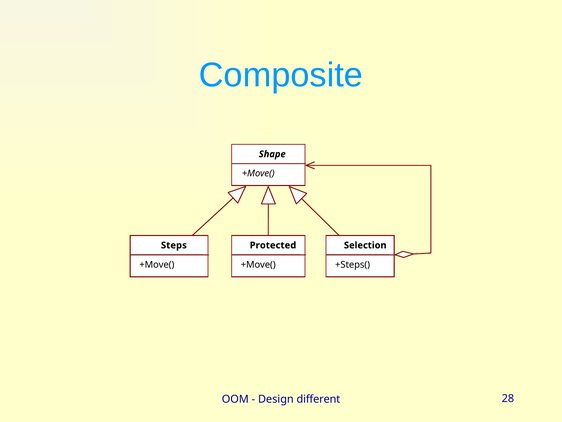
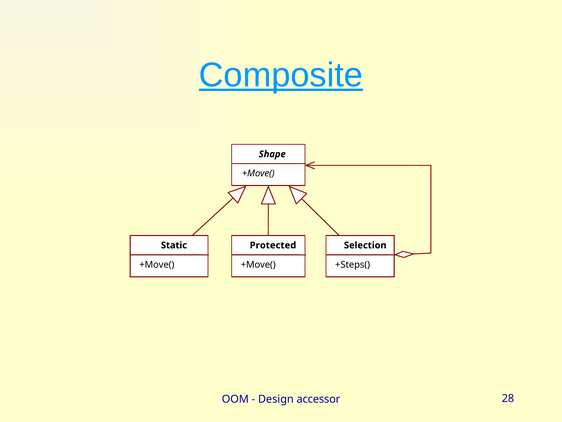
Composite underline: none -> present (281, 75)
Steps: Steps -> Static (174, 245)
different: different -> accessor (318, 399)
